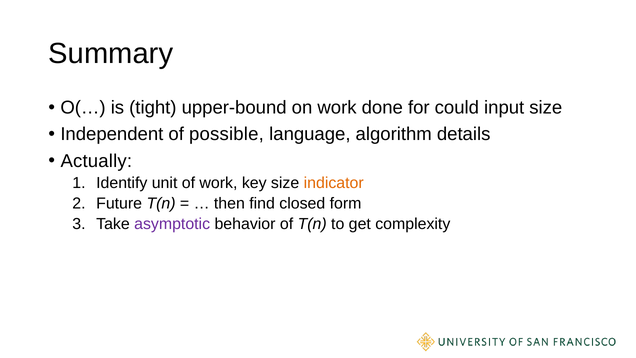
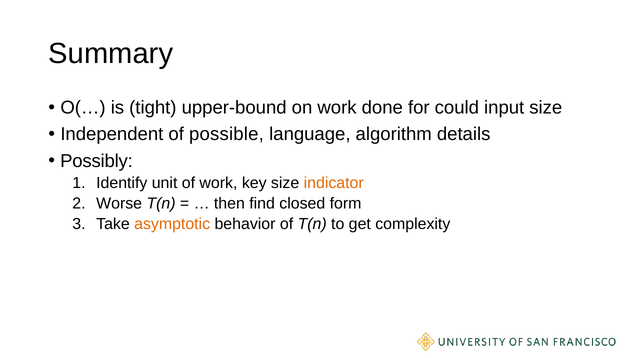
Actually: Actually -> Possibly (96, 161)
Future: Future -> Worse (119, 203)
asymptotic colour: purple -> orange (172, 224)
